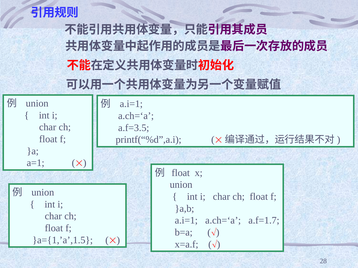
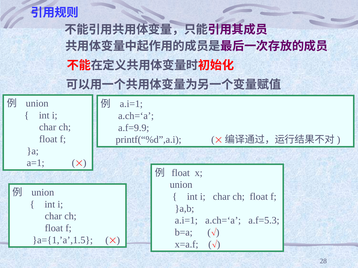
a.f=3.5: a.f=3.5 -> a.f=9.9 (134, 128)
a.f=1.7: a.f=1.7 -> a.f=5.3 (264, 221)
